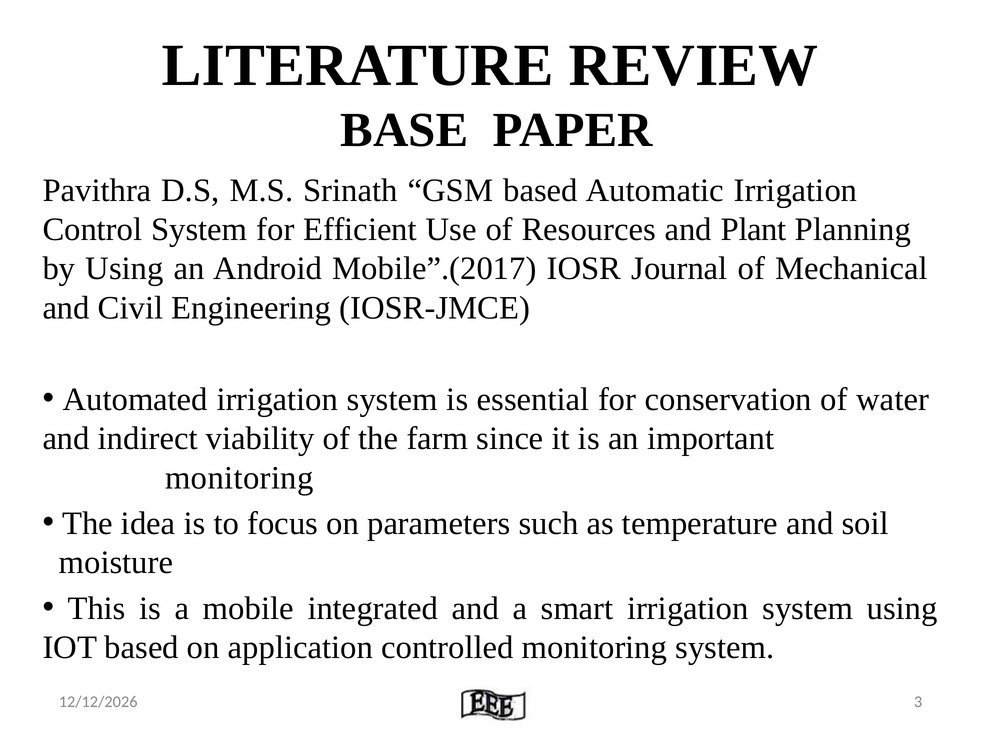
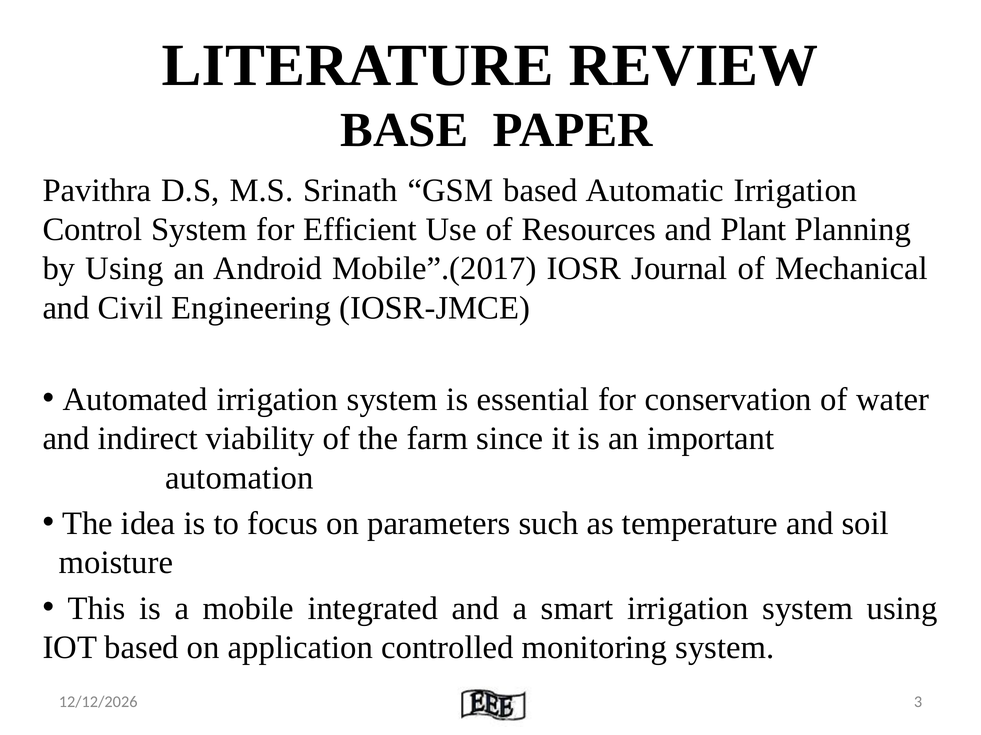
monitoring: monitoring -> automation (239, 478)
